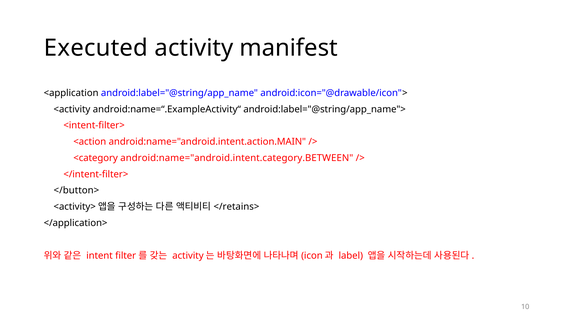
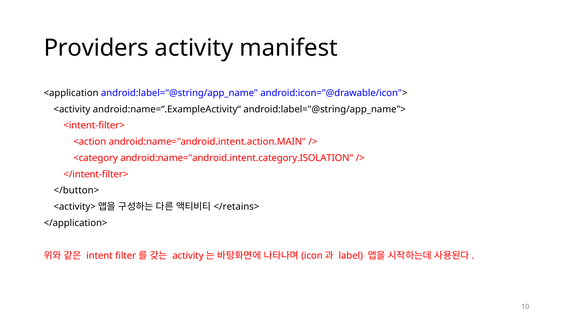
Executed: Executed -> Providers (96, 48)
android:name="android.intent.category.BETWEEN: android:name="android.intent.category.BETWEEN -> android:name="android.intent.category.ISOLATION (237, 158)
